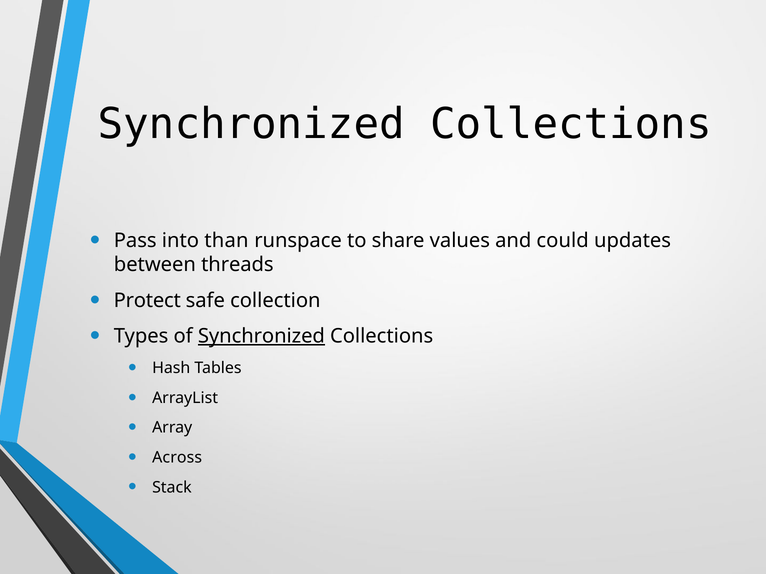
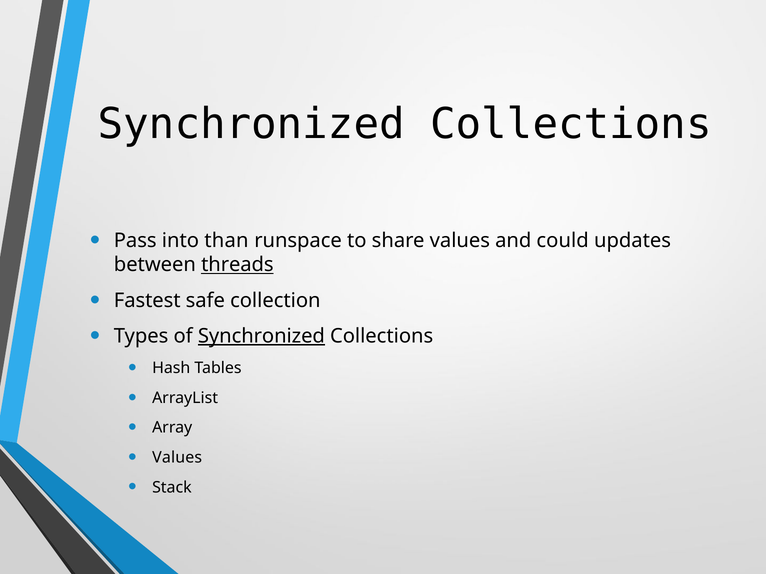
threads underline: none -> present (237, 265)
Protect: Protect -> Fastest (147, 301)
Across: Across -> Values (177, 458)
